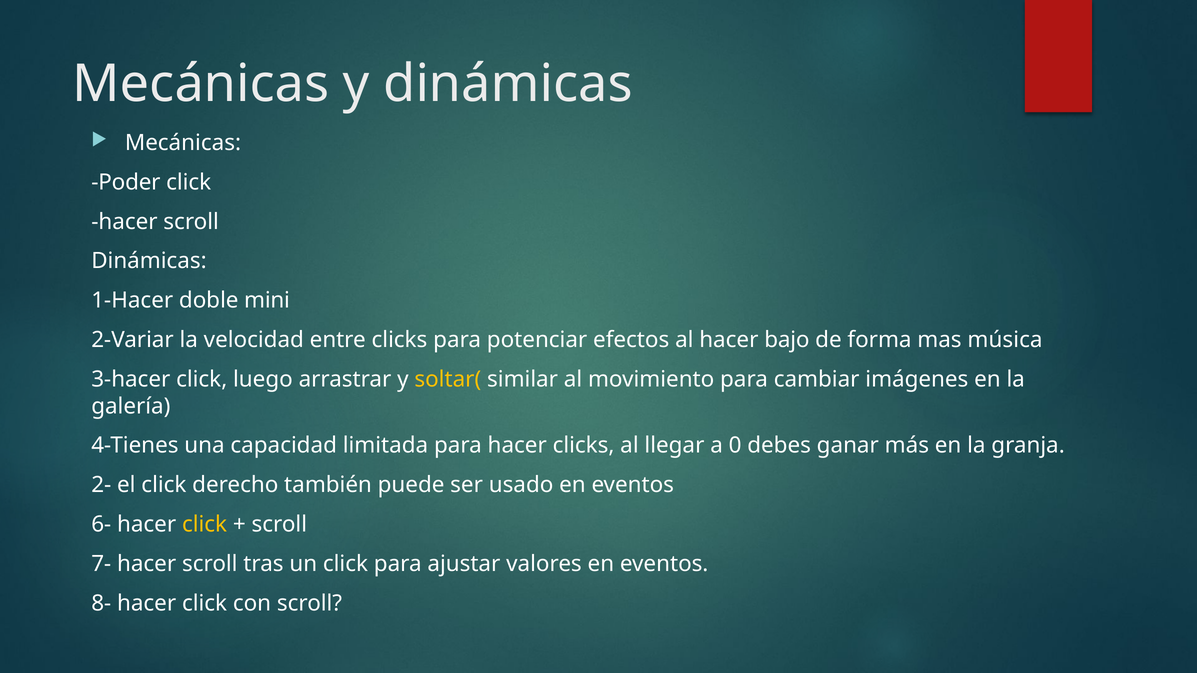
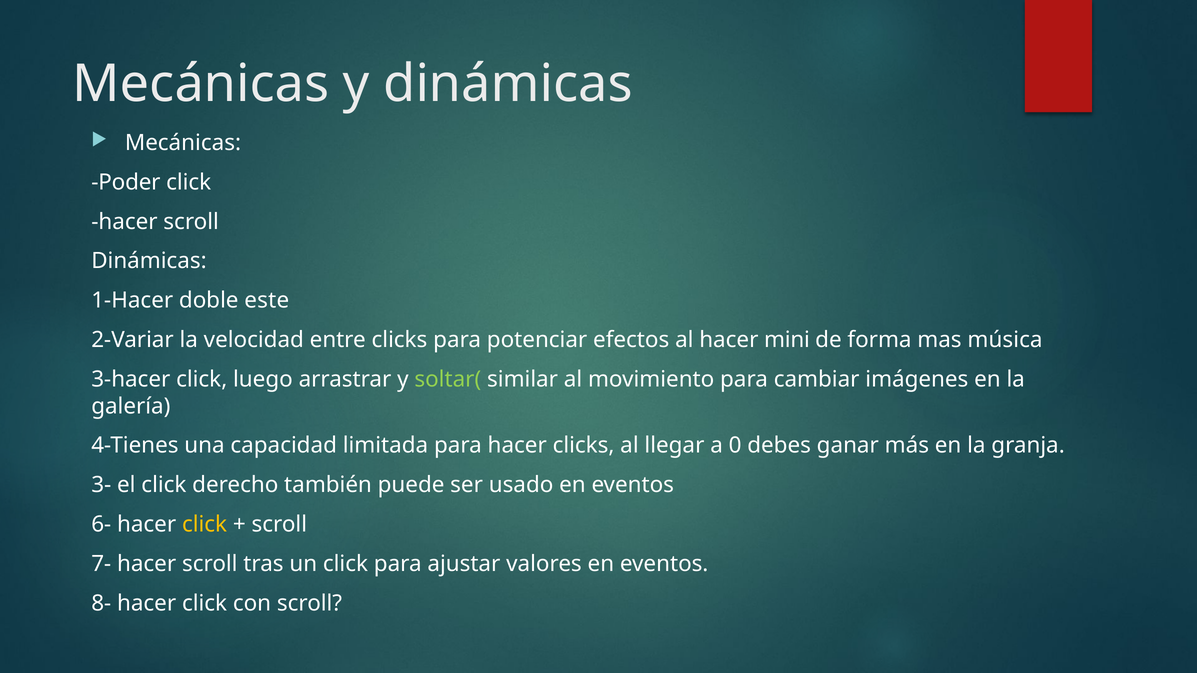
mini: mini -> este (267, 301)
bajo: bajo -> mini (787, 340)
soltar( colour: yellow -> light green (448, 379)
2-: 2- -> 3- (101, 485)
